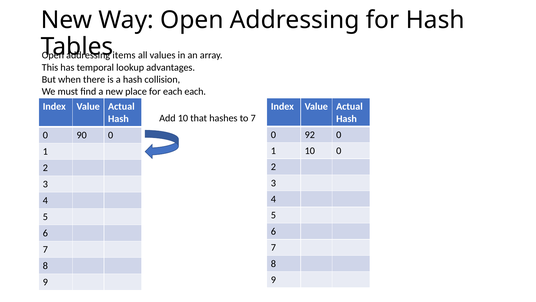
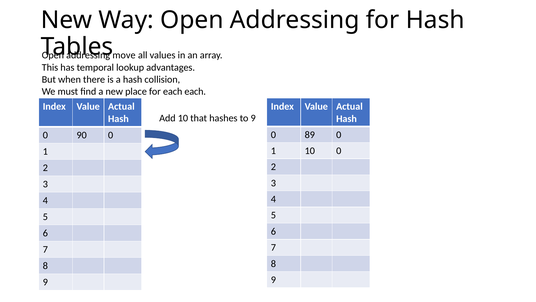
items: items -> move (124, 55)
to 7: 7 -> 9 (253, 118)
92: 92 -> 89 (310, 134)
